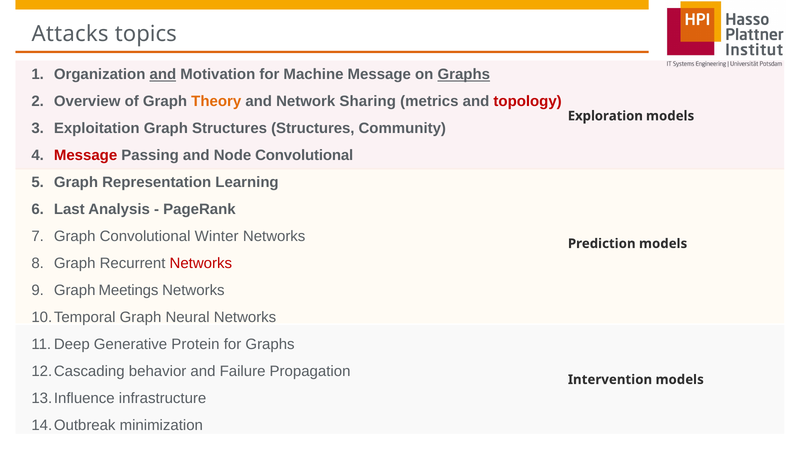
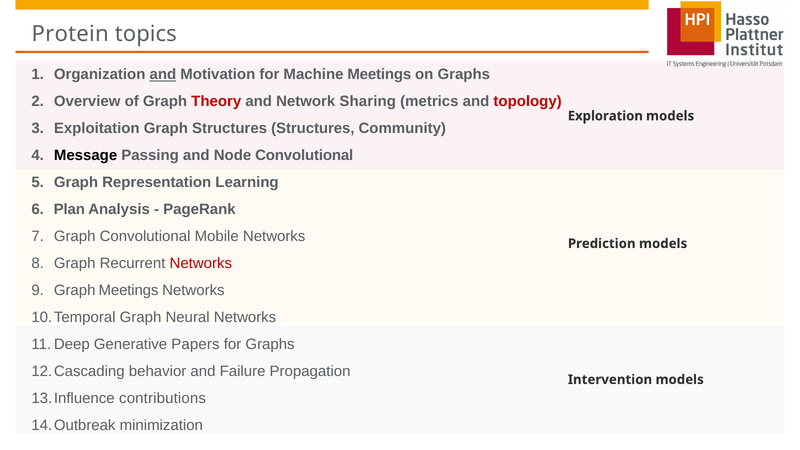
Attacks: Attacks -> Protein (70, 34)
Machine Message: Message -> Meetings (379, 75)
Graphs underline: present -> none (464, 75)
Theory colour: orange -> red (216, 102)
Message colour: red -> black (86, 156)
Last: Last -> Plan (69, 210)
Winter: Winter -> Mobile (217, 237)
Protein: Protein -> Papers (195, 345)
infrastructure: infrastructure -> contributions (163, 399)
